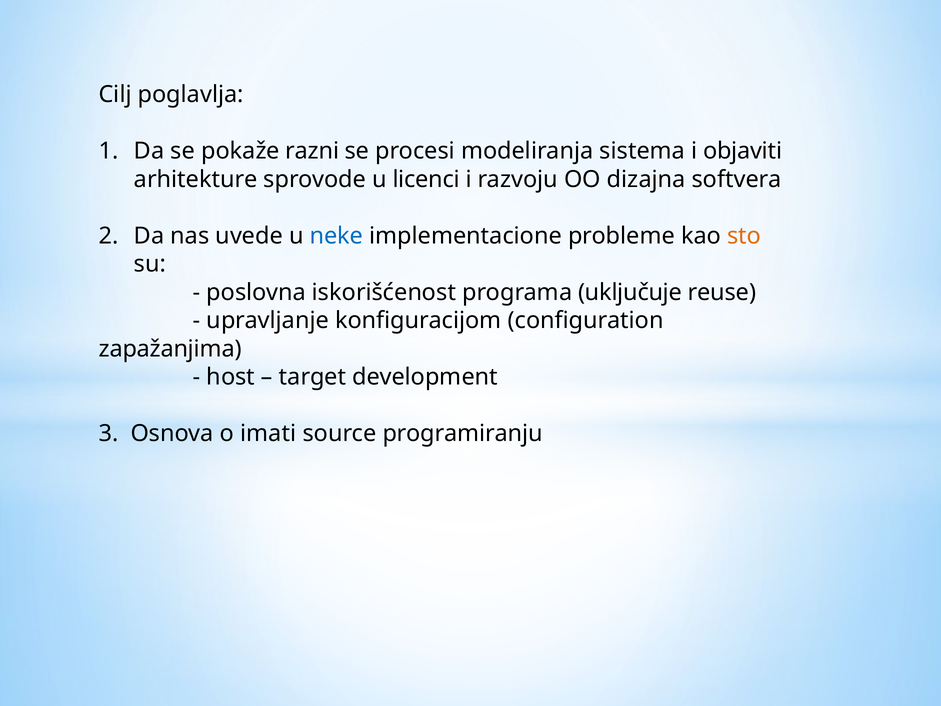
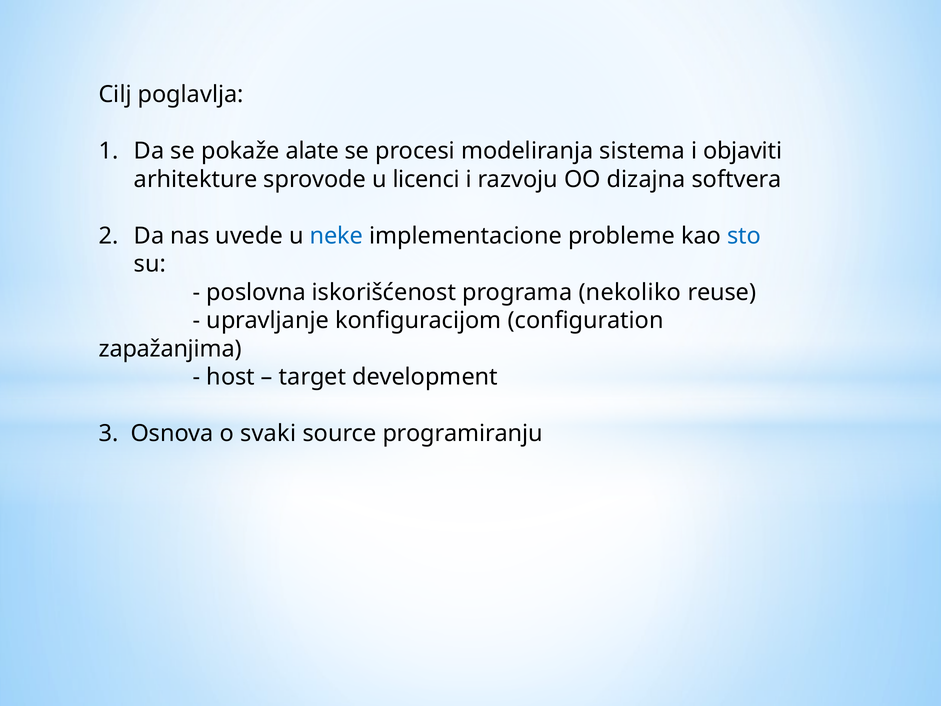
razni: razni -> alate (312, 151)
sto colour: orange -> blue (744, 236)
uključuje: uključuje -> nekoliko (630, 292)
imati: imati -> svaki (268, 433)
